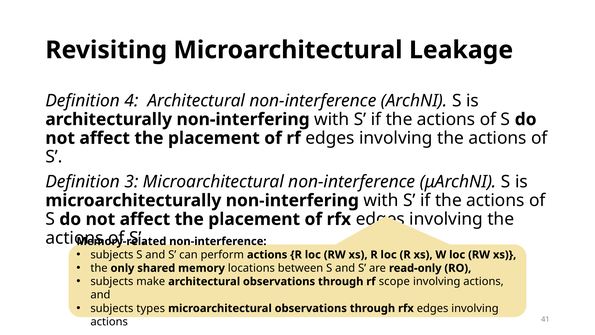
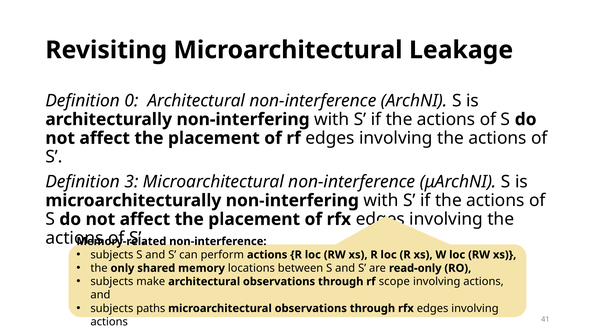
4: 4 -> 0 (131, 101)
types: types -> paths (151, 308)
